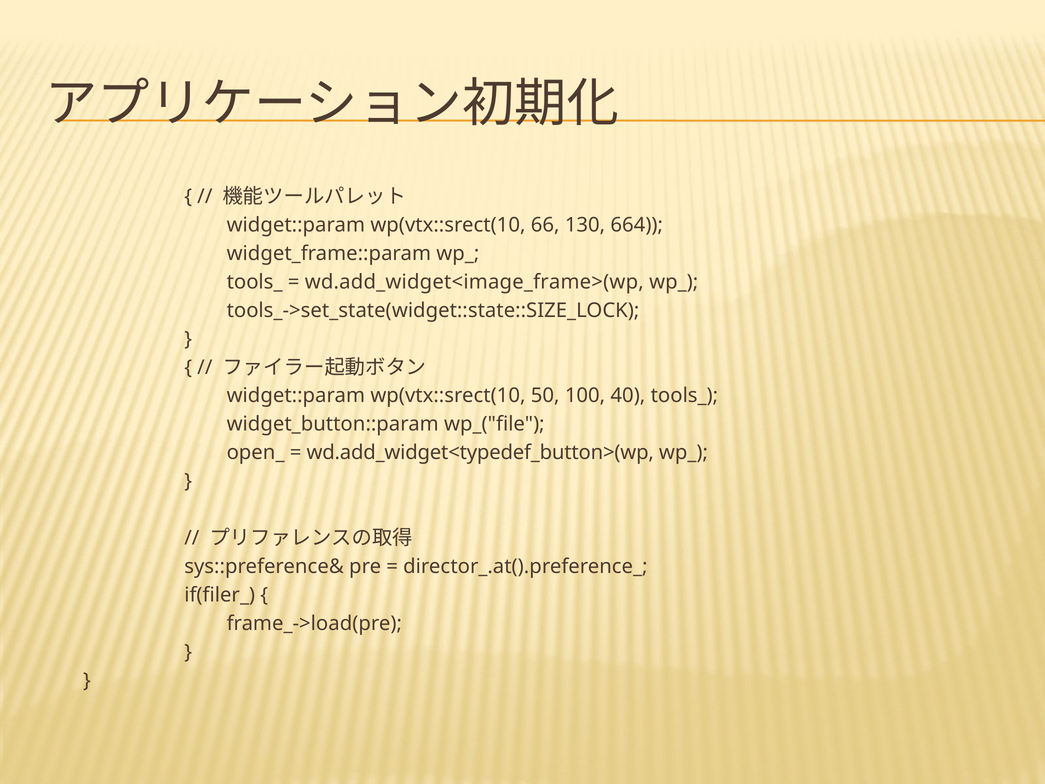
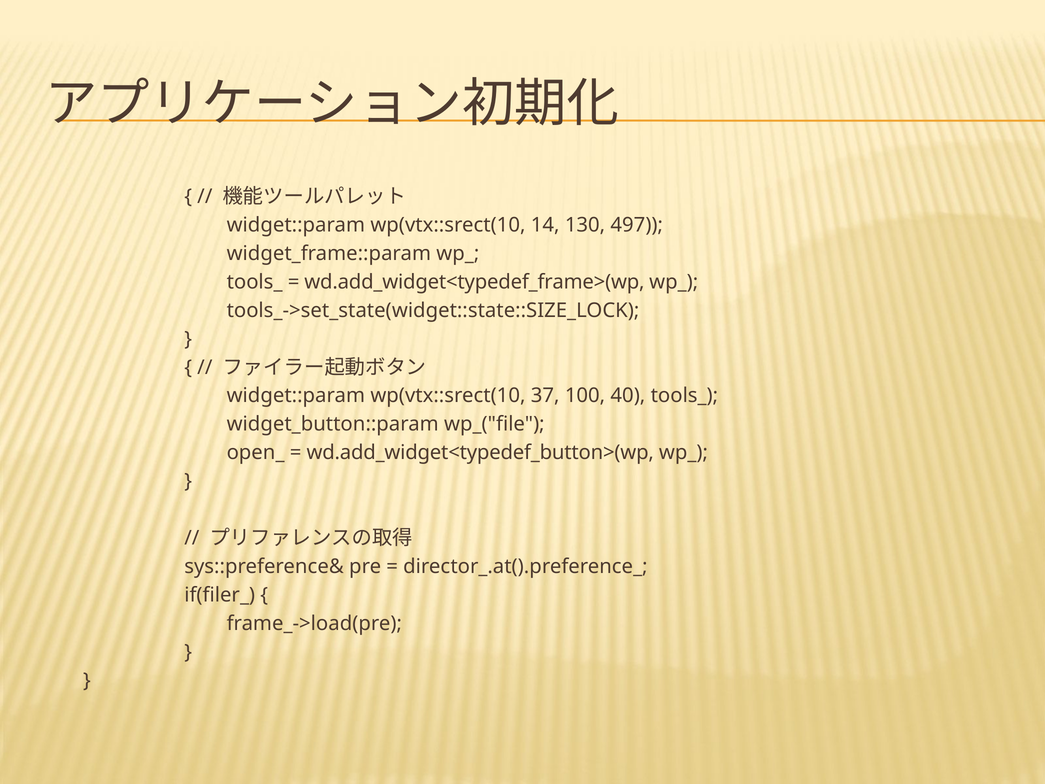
66: 66 -> 14 (545, 225)
664: 664 -> 497 (637, 225)
wd.add_widget<image_frame>(wp: wd.add_widget<image_frame>(wp -> wd.add_widget<typedef_frame>(wp (474, 282)
50: 50 -> 37 (545, 396)
